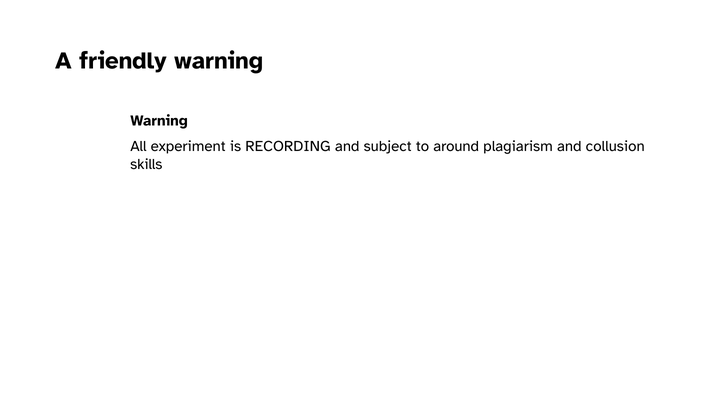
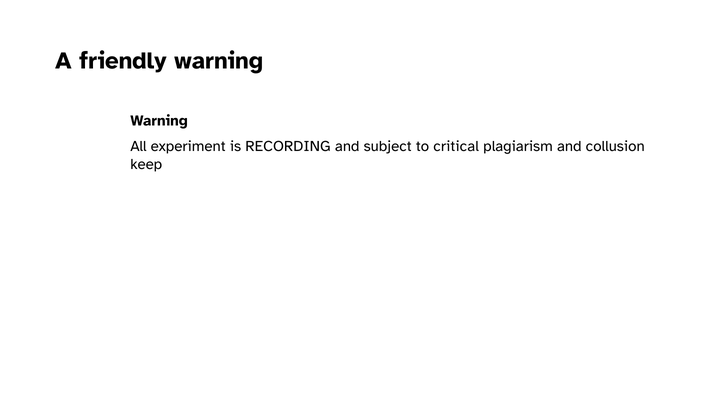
around: around -> critical (456, 146)
skills: skills -> keep (146, 165)
